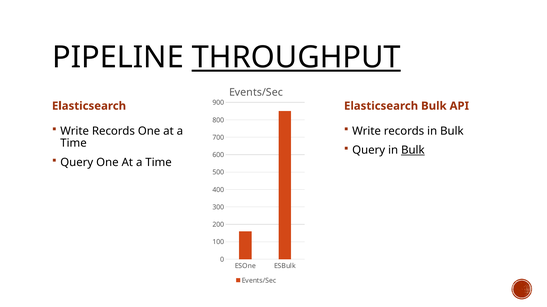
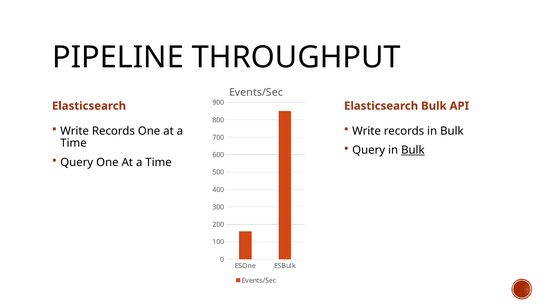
THROUGHPUT underline: present -> none (296, 58)
